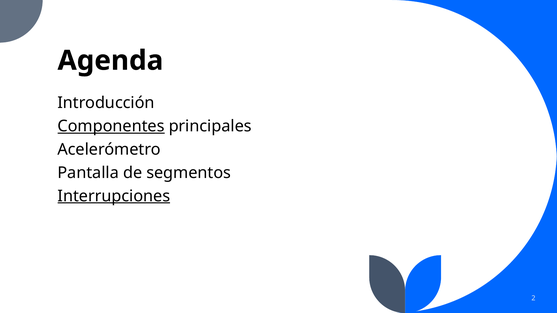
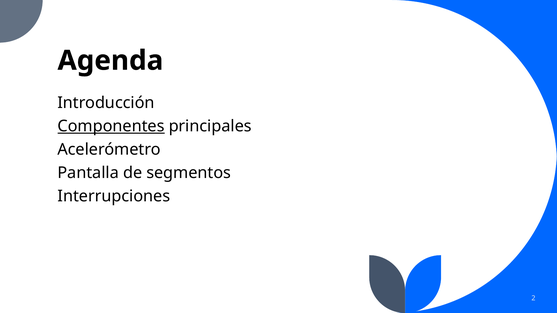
Interrupciones underline: present -> none (114, 196)
